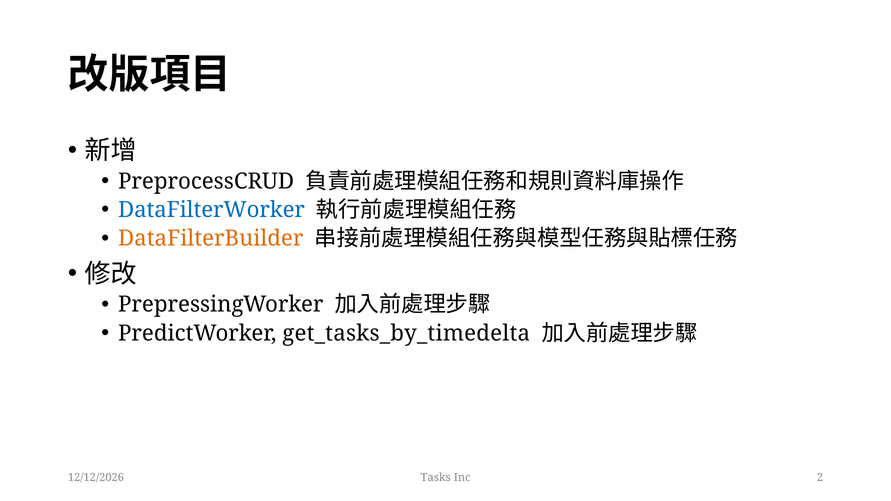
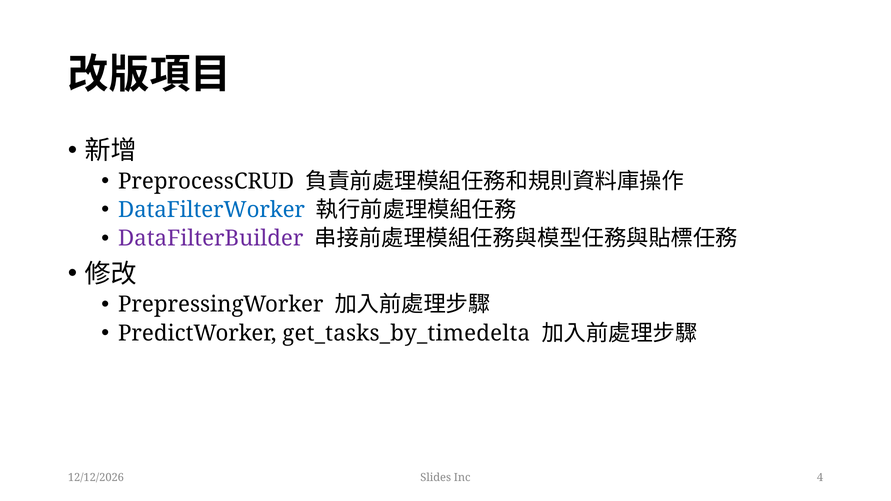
DataFilterBuilder colour: orange -> purple (211, 239)
Tasks: Tasks -> Slides (436, 478)
2: 2 -> 4 (820, 478)
